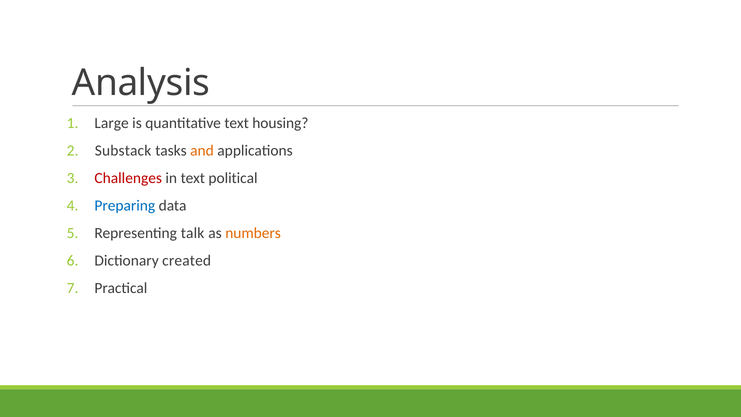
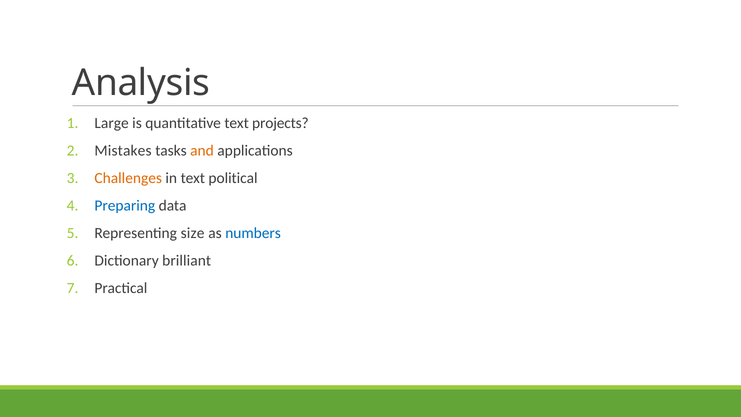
housing: housing -> projects (280, 123)
Substack: Substack -> Mistakes (123, 151)
Challenges colour: red -> orange (128, 178)
talk: talk -> size (193, 233)
numbers colour: orange -> blue (253, 233)
created: created -> brilliant (187, 261)
